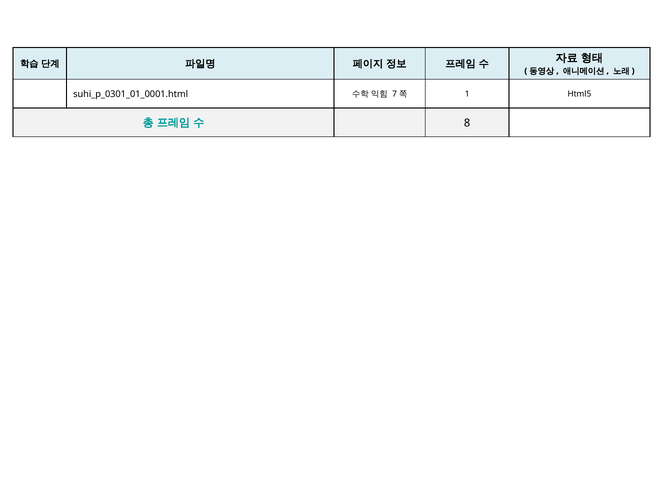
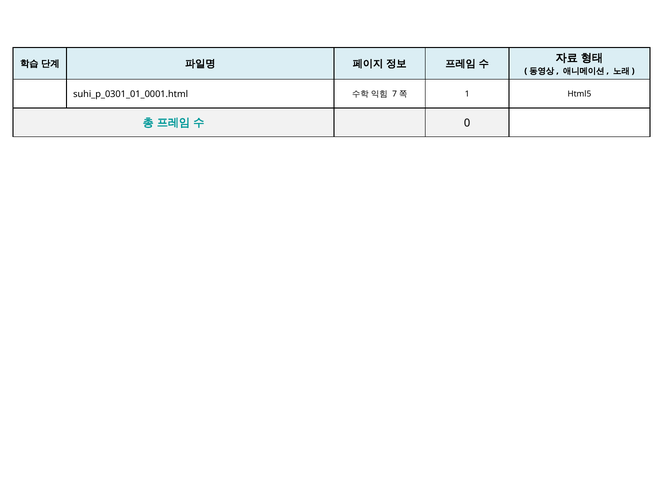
8: 8 -> 0 (467, 123)
